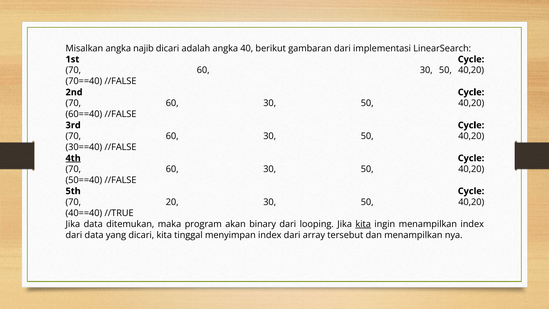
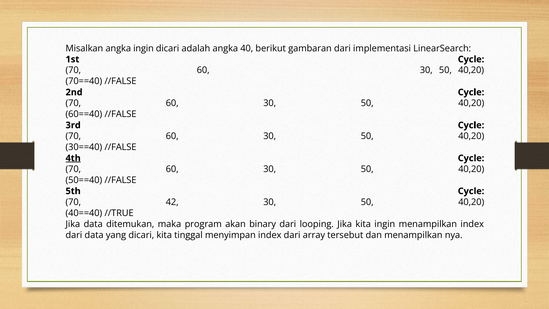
angka najib: najib -> ingin (143, 48)
20: 20 -> 42 (172, 202)
kita underline: present -> none (363, 224)
